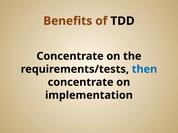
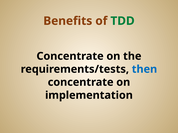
TDD colour: black -> green (123, 21)
